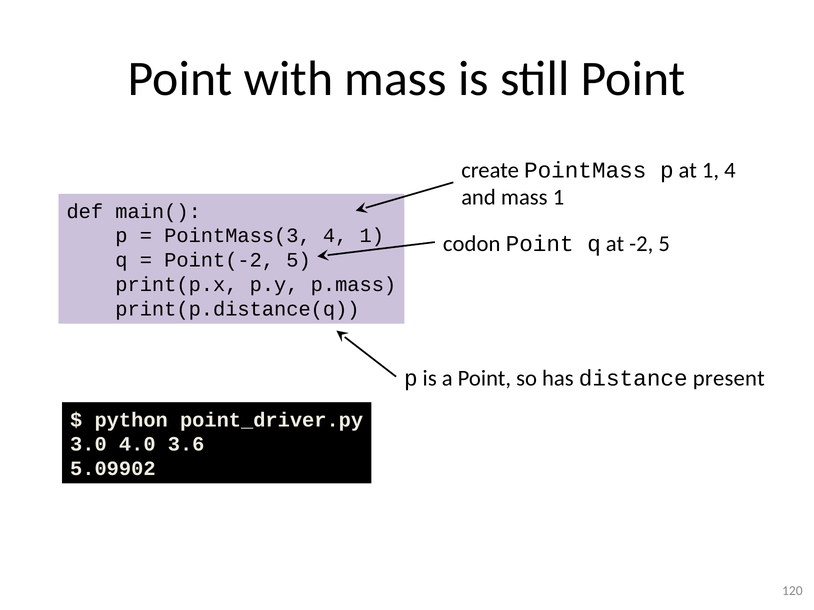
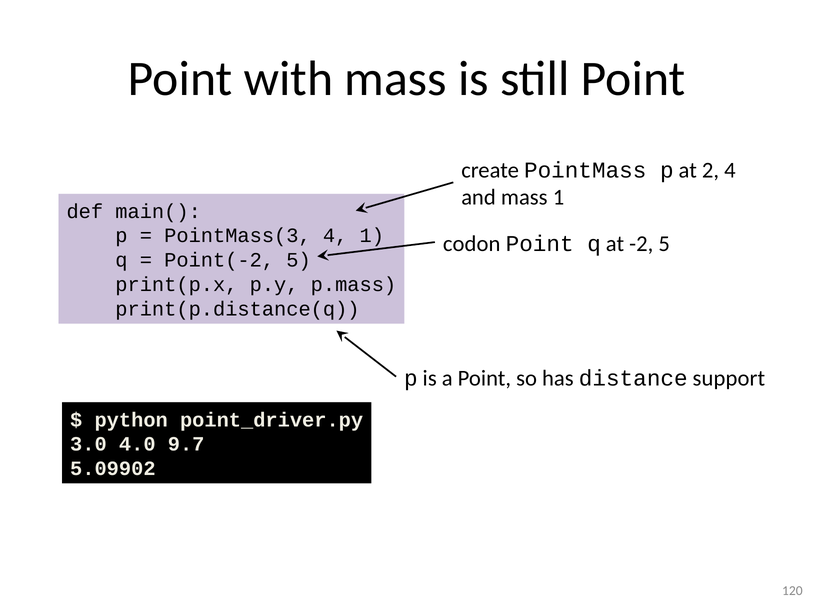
at 1: 1 -> 2 (711, 171)
present: present -> support (729, 379)
3.6: 3.6 -> 9.7 (186, 445)
